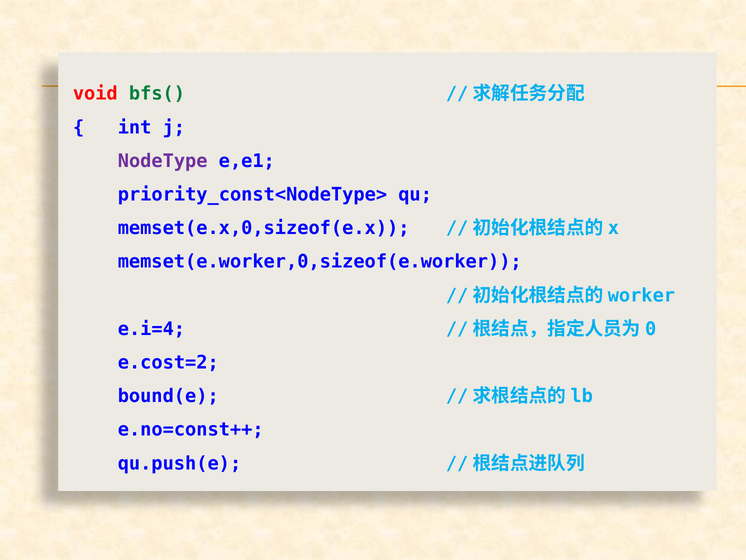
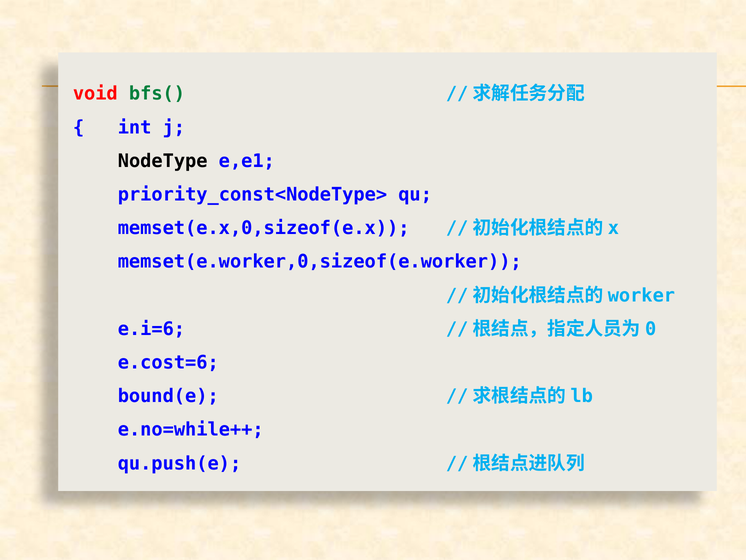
NodeType colour: purple -> black (163, 161)
e.i=4: e.i=4 -> e.i=6 (151, 329)
e.cost=2: e.cost=2 -> e.cost=6 (168, 362)
e.no=const++: e.no=const++ -> e.no=while++ (191, 429)
